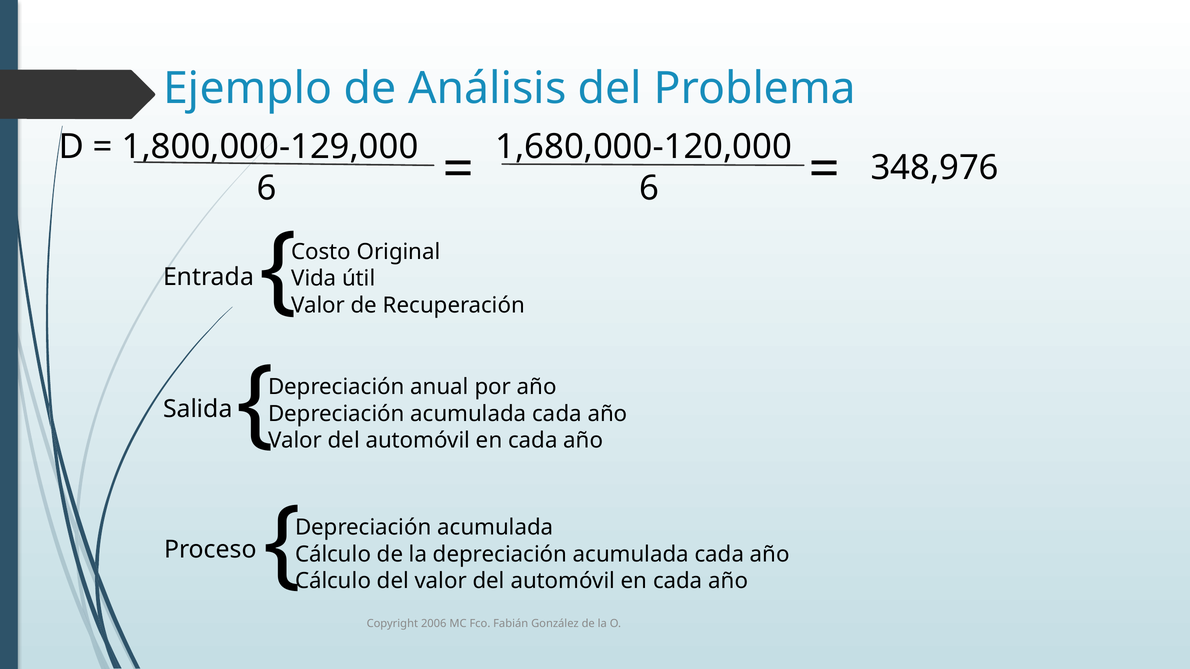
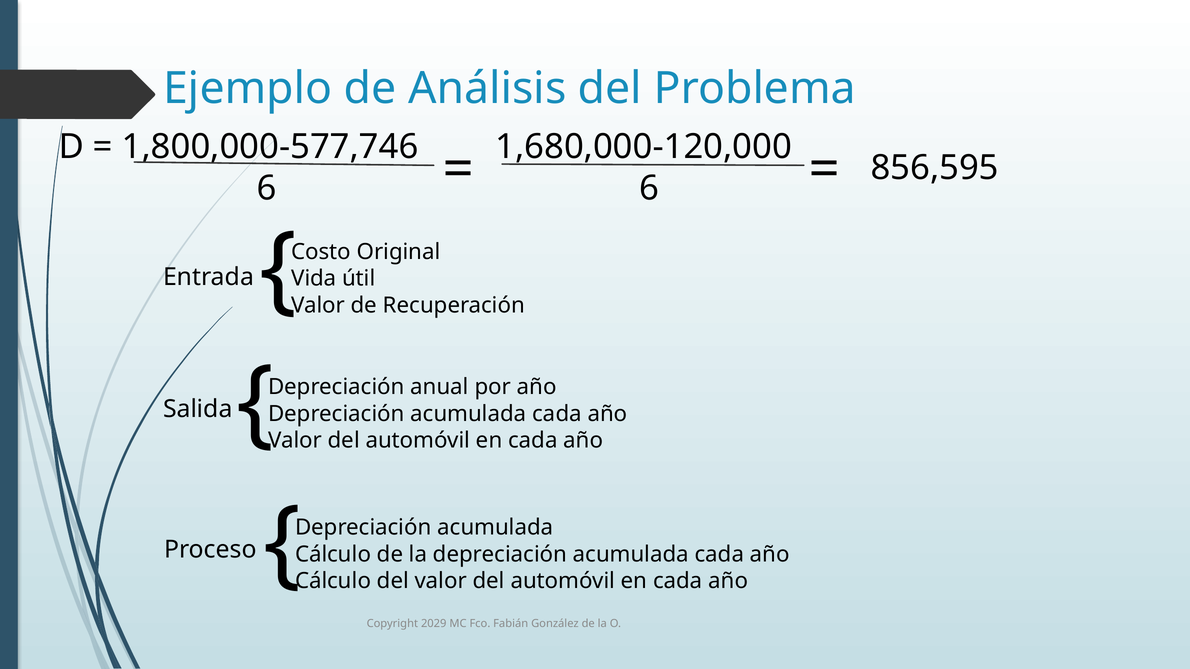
1,800,000-129,000: 1,800,000-129,000 -> 1,800,000-577,746 (270, 147)
348,976: 348,976 -> 856,595 (935, 168)
2006: 2006 -> 2029 (434, 624)
